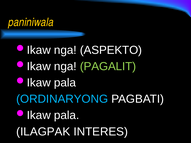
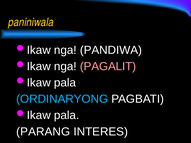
ASPEKTO: ASPEKTO -> PANDIWA (111, 50)
PAGALIT colour: light green -> pink (108, 66)
ILAGPAK: ILAGPAK -> PARANG (43, 132)
